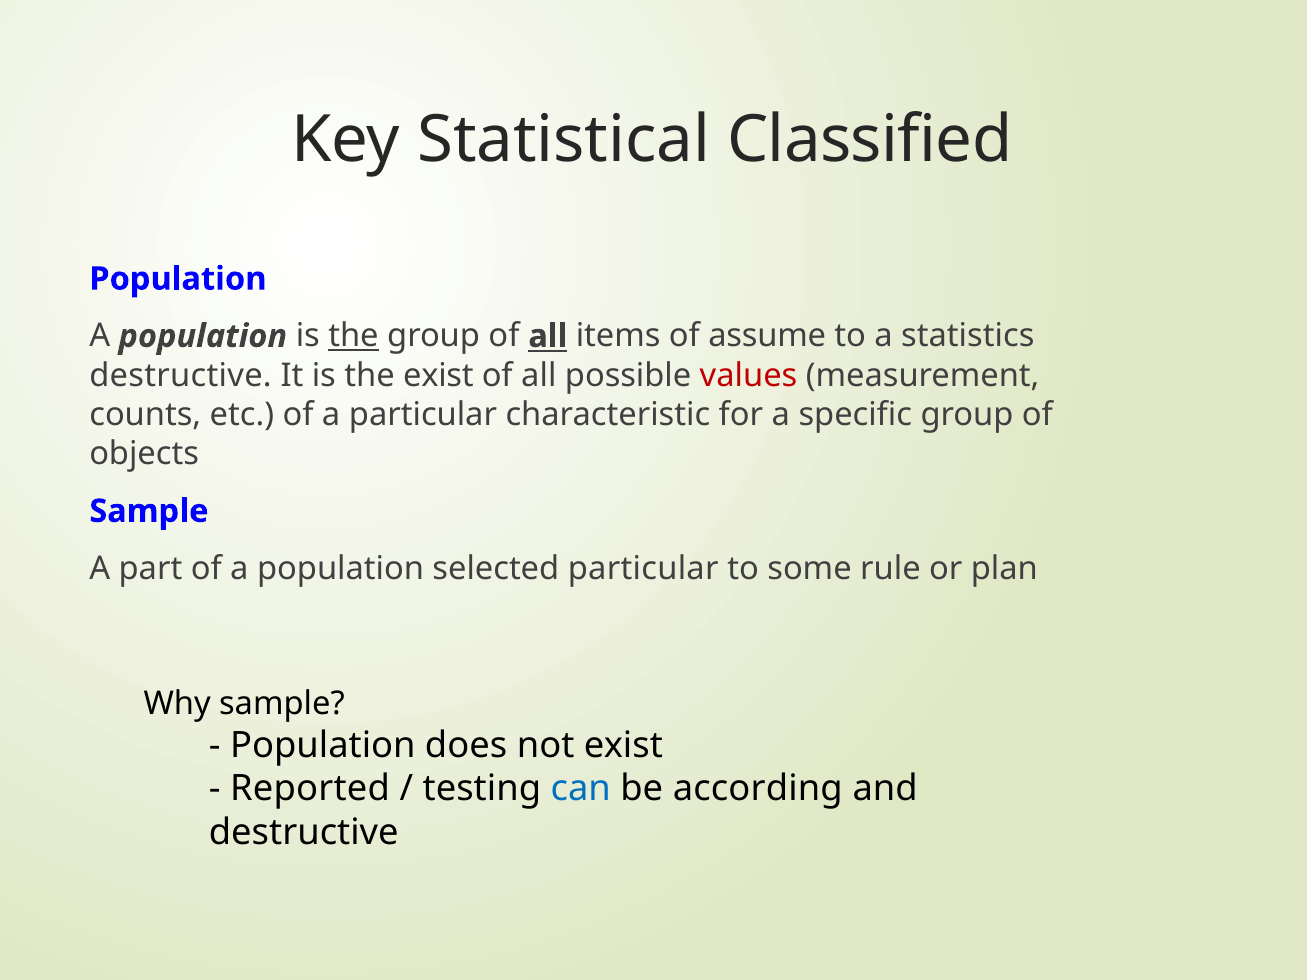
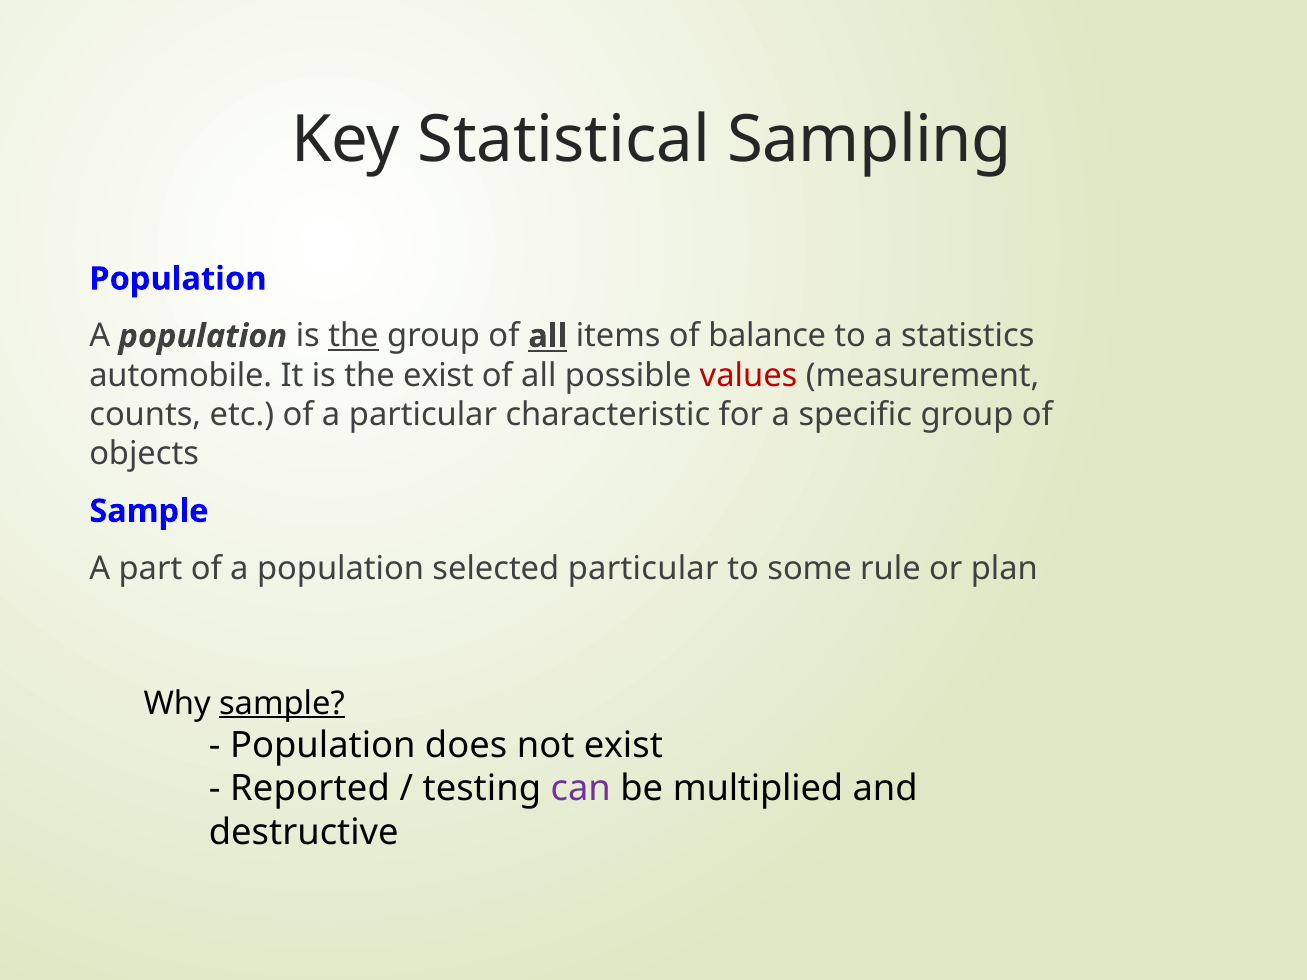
Classified: Classified -> Sampling (870, 140)
assume: assume -> balance (767, 336)
destructive: destructive -> automobile (181, 376)
sample underline: none -> present (282, 704)
can colour: blue -> purple (581, 789)
according: according -> multiplied (758, 789)
